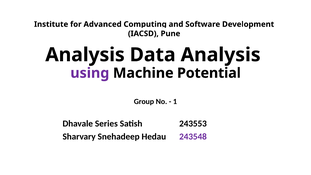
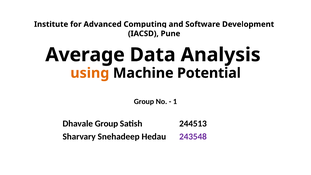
Analysis: Analysis -> Average (85, 55)
using colour: purple -> orange (90, 73)
Dhavale Series: Series -> Group (106, 124)
243553: 243553 -> 244513 (193, 124)
